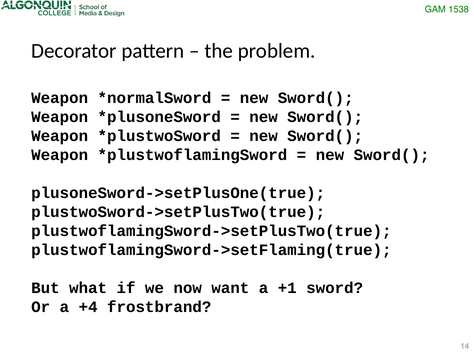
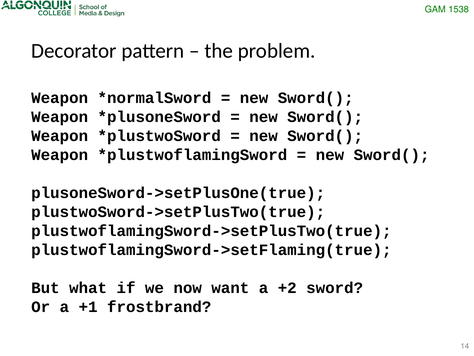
+1: +1 -> +2 (287, 288)
+4: +4 -> +1 (88, 307)
